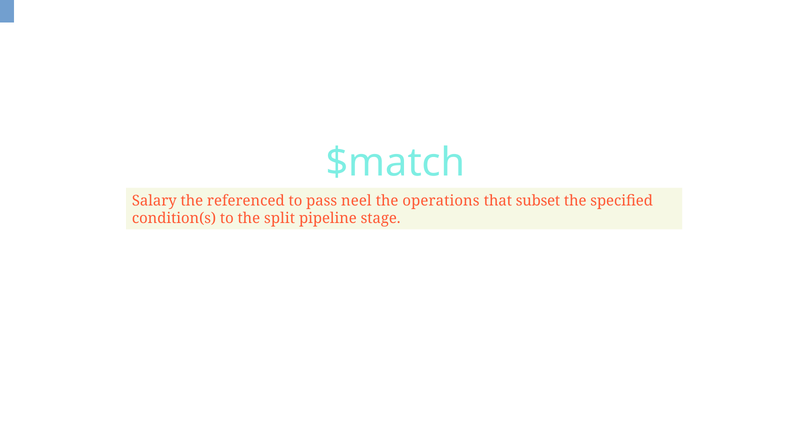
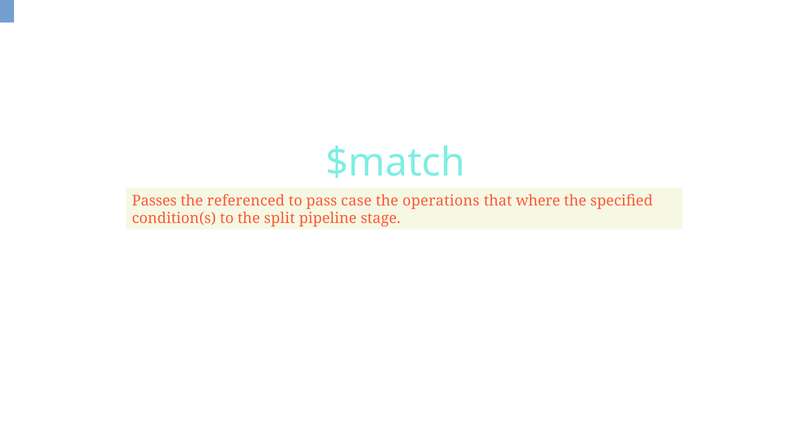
Salary: Salary -> Passes (154, 201)
neel: neel -> case (356, 201)
subset: subset -> where (538, 201)
